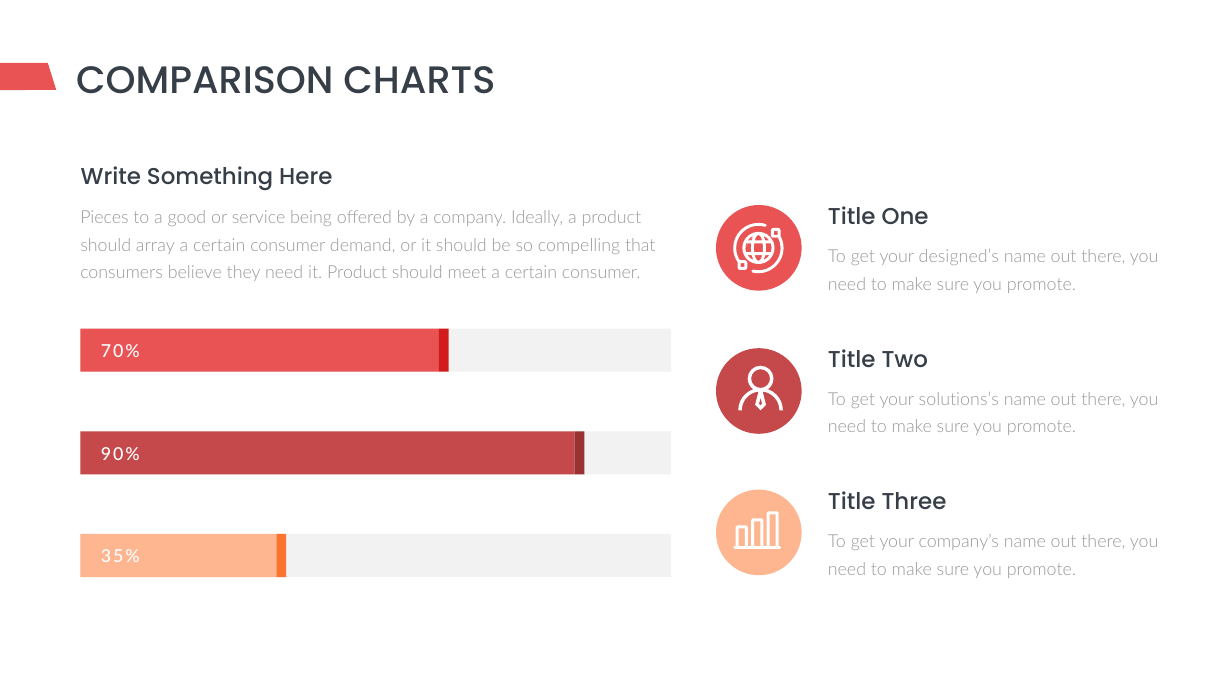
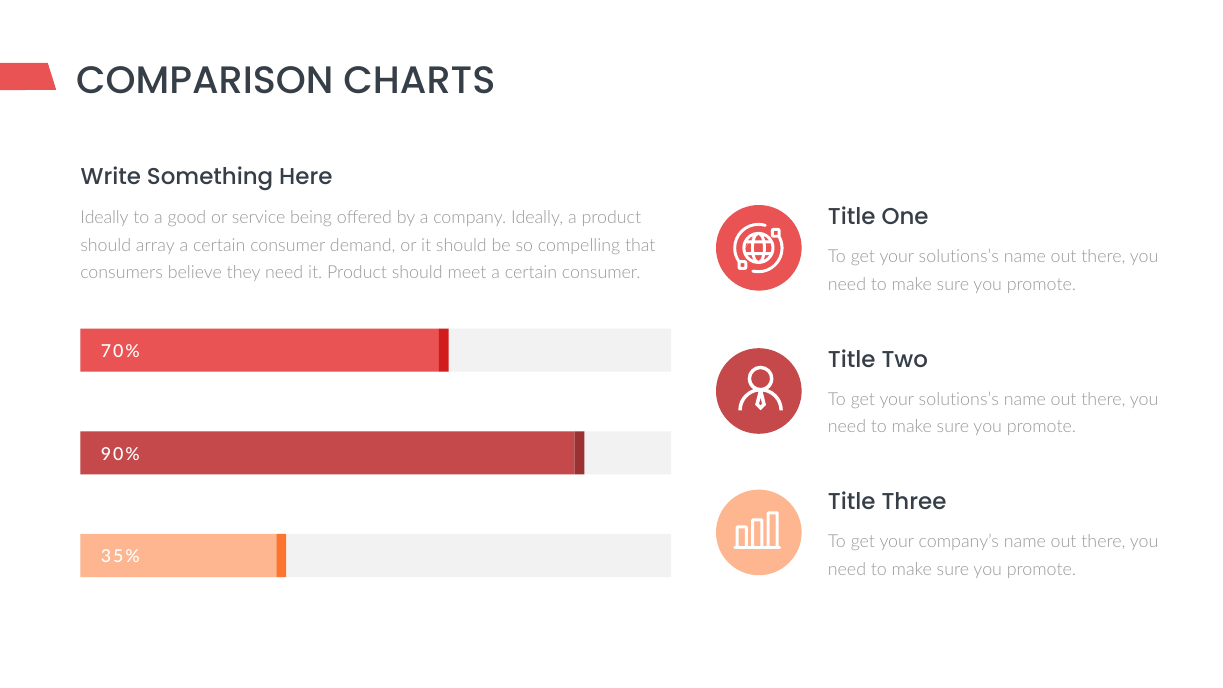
Pieces: Pieces -> Ideally (104, 218)
designed’s: designed’s -> solutions’s (959, 257)
